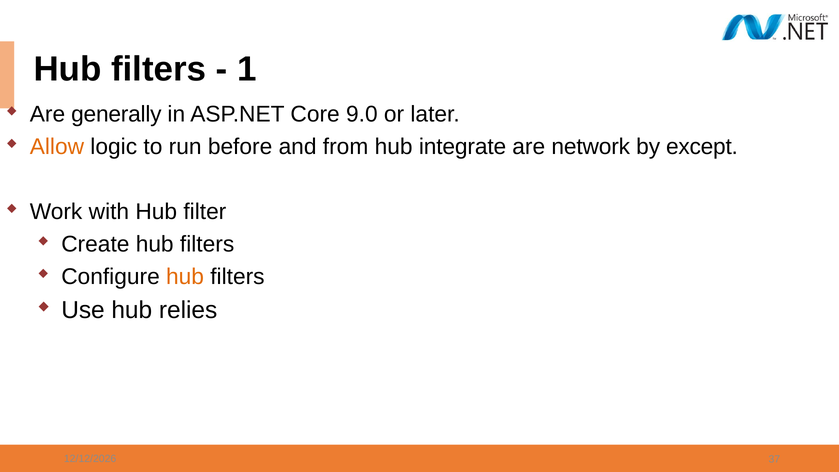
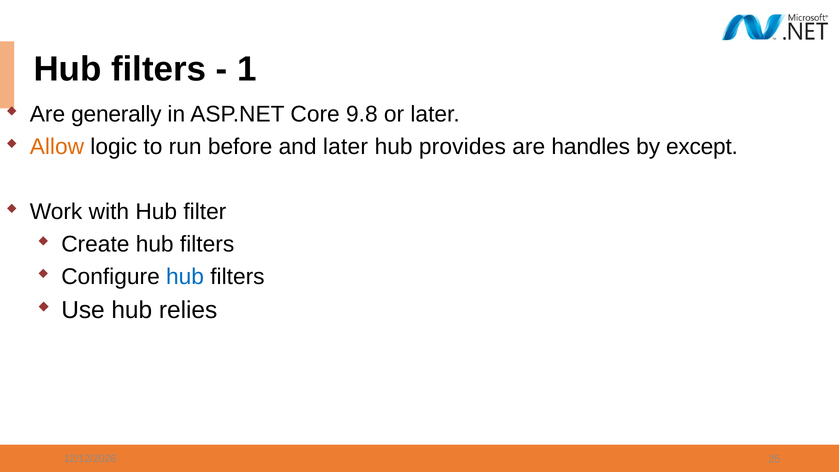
9.0: 9.0 -> 9.8 (362, 114)
and from: from -> later (345, 147)
integrate: integrate -> provides (462, 147)
network: network -> handles (591, 147)
hub colour: orange -> blue (185, 277)
37: 37 -> 25 (774, 459)
